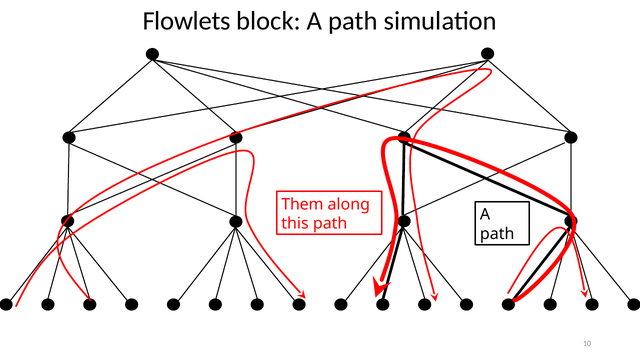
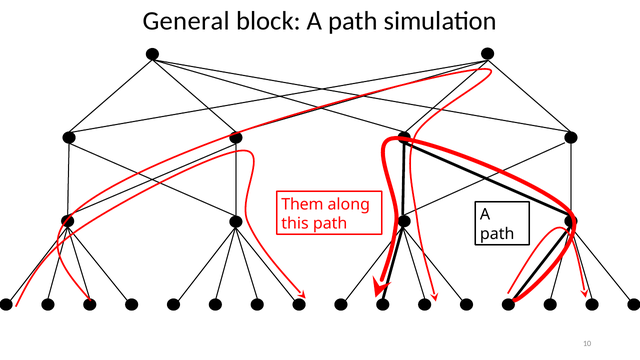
Flowlets: Flowlets -> General (186, 21)
